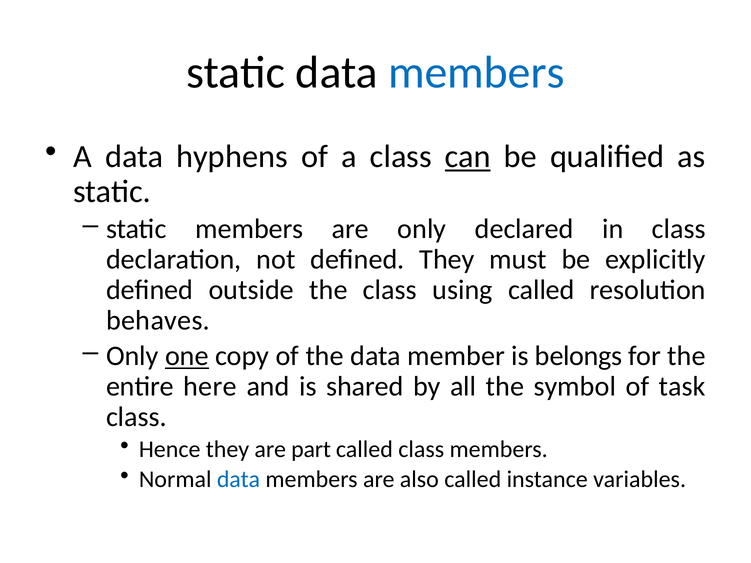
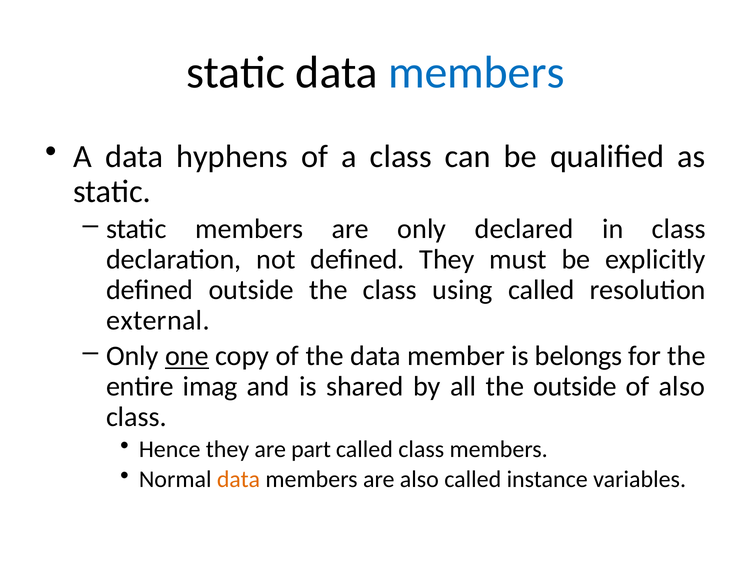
can underline: present -> none (468, 157)
behaves: behaves -> external (158, 321)
here: here -> imag (210, 387)
the symbol: symbol -> outside (575, 387)
of task: task -> also (682, 387)
data colour: blue -> orange (238, 480)
